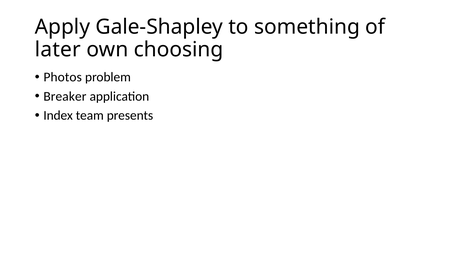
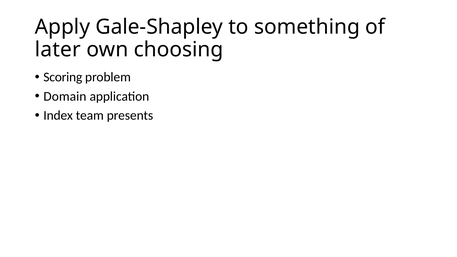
Photos: Photos -> Scoring (63, 77)
Breaker: Breaker -> Domain (65, 96)
